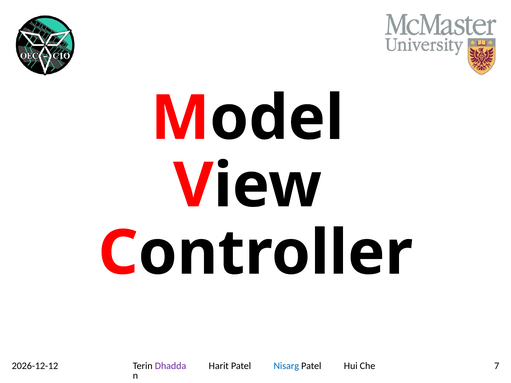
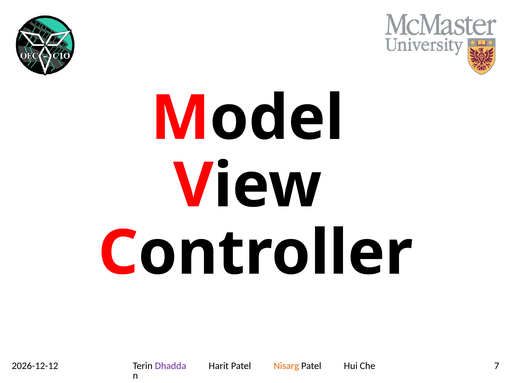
Nisarg colour: blue -> orange (286, 366)
